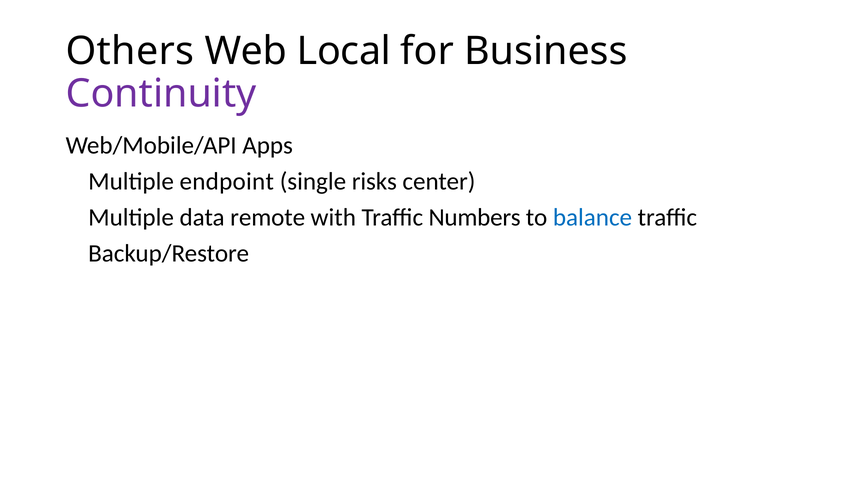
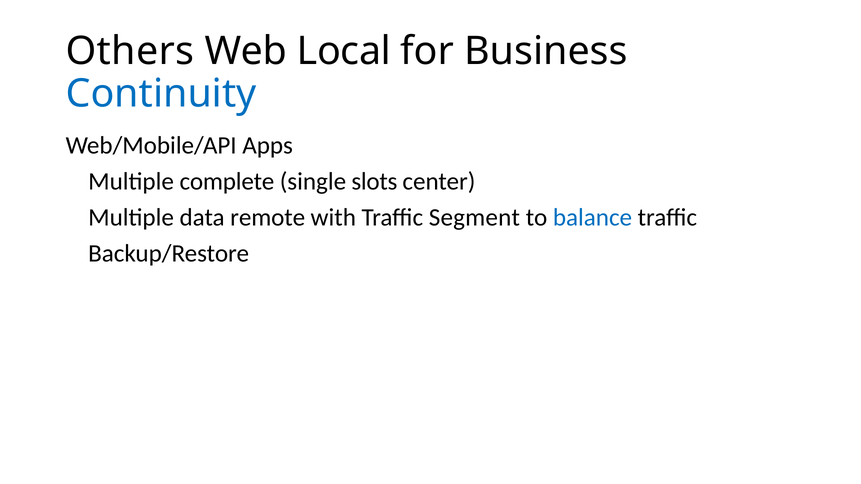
Continuity colour: purple -> blue (161, 94)
endpoint: endpoint -> complete (227, 182)
risks: risks -> slots (374, 182)
Numbers: Numbers -> Segment (474, 218)
